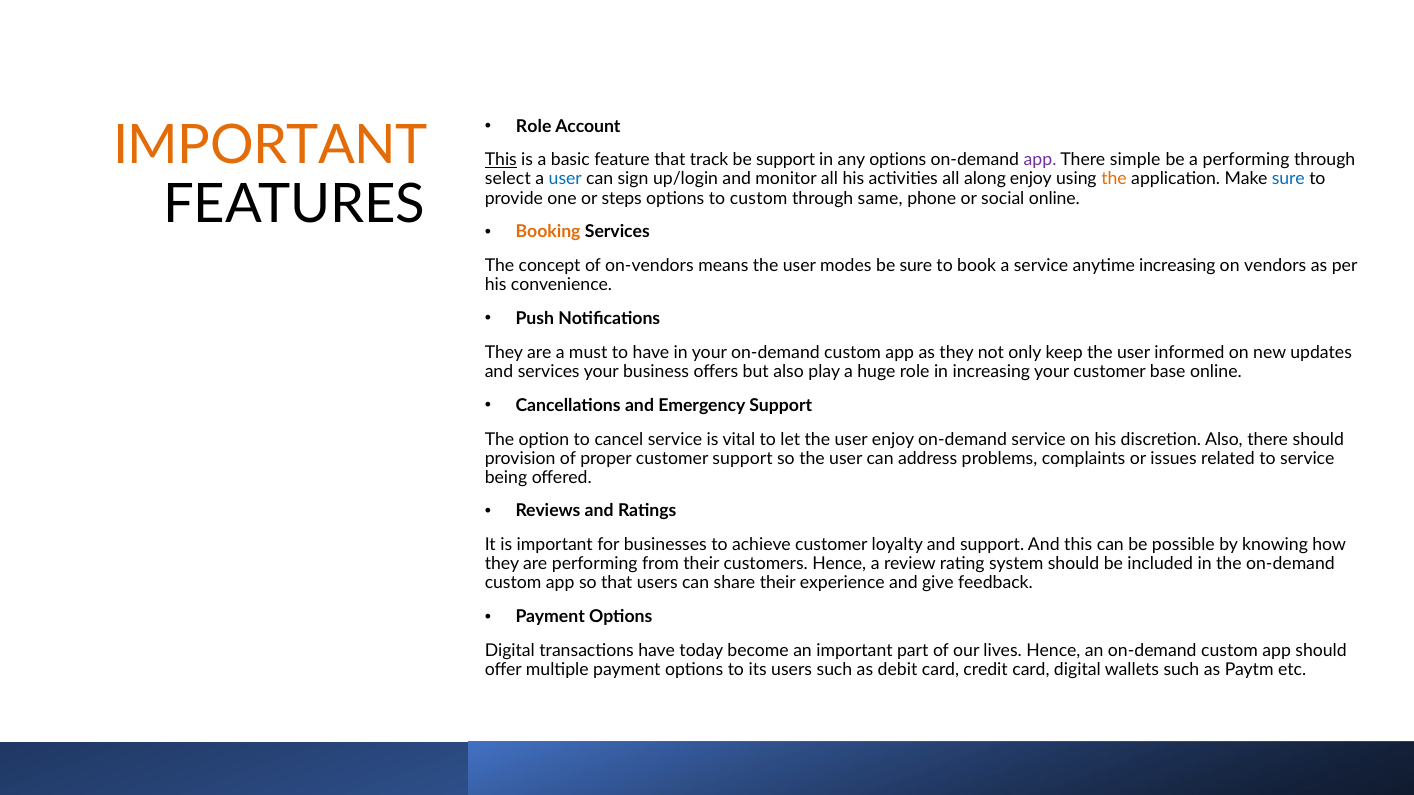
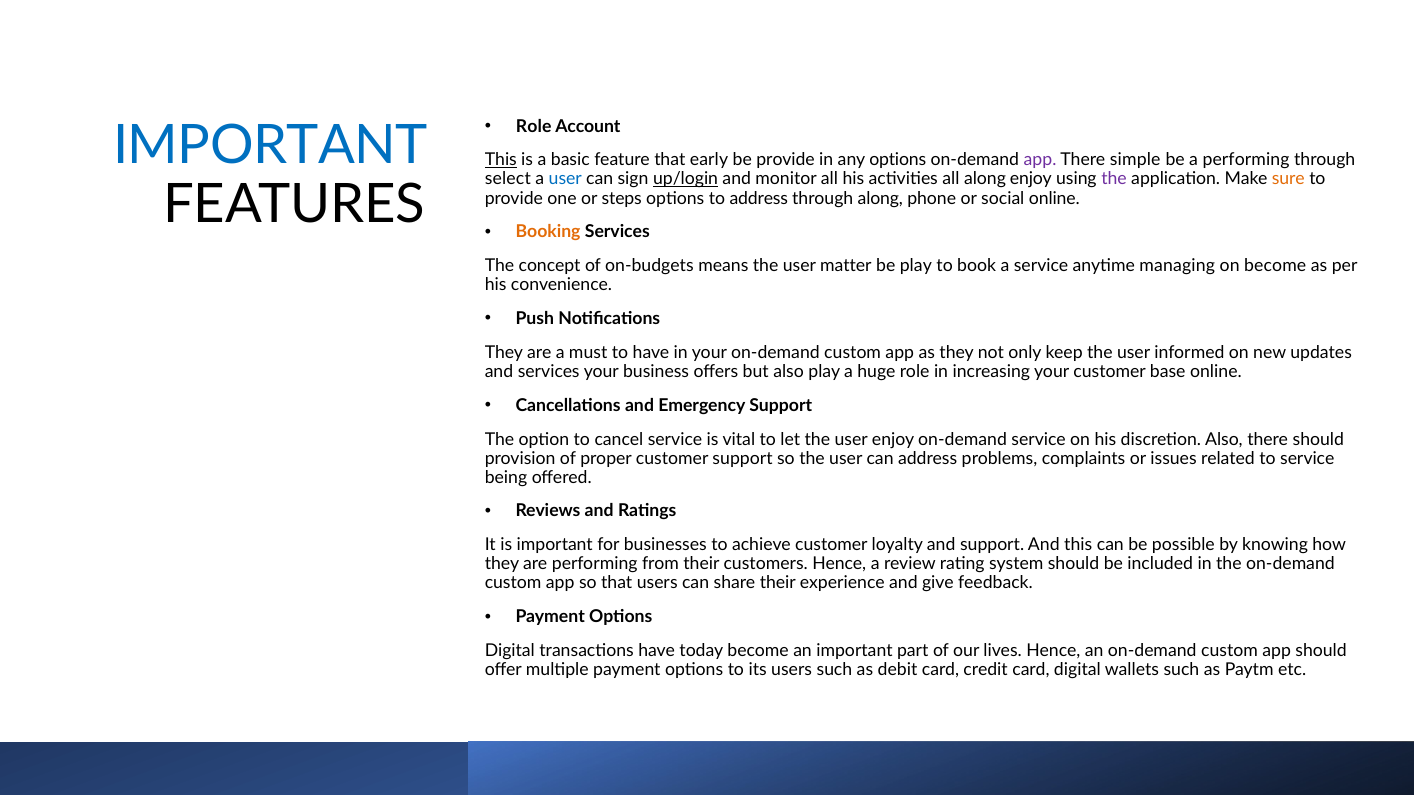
IMPORTANT colour: orange -> blue (271, 146)
track: track -> early (709, 160)
be support: support -> provide (786, 160)
up/login underline: none -> present (686, 179)
the colour: orange -> purple (1114, 179)
sure colour: blue -> orange (1288, 179)
to custom: custom -> address (759, 198)
through same: same -> along (880, 198)
on-vendors: on-vendors -> on-budgets (649, 266)
modes: modes -> matter (846, 266)
be sure: sure -> play (916, 266)
anytime increasing: increasing -> managing (1177, 266)
on vendors: vendors -> become (1275, 266)
